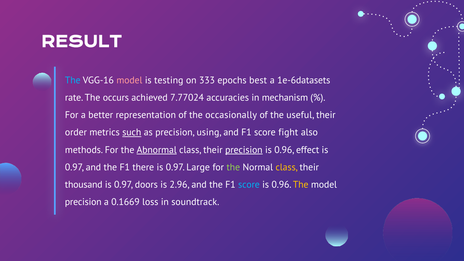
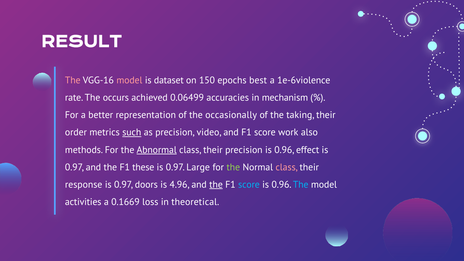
The colour: light blue -> pink (73, 80)
testing: testing -> dataset (169, 80)
333: 333 -> 150 (207, 80)
1e-6datasets: 1e-6datasets -> 1e-6violence (304, 80)
7.77024: 7.77024 -> 0.06499 (187, 98)
useful: useful -> taking (300, 115)
using: using -> video (209, 132)
fight: fight -> work (288, 132)
precision underline: present -> none (244, 150)
there: there -> these (143, 167)
class colour: yellow -> pink (287, 167)
thousand: thousand -> response (84, 185)
2.96: 2.96 -> 4.96 (180, 185)
the underline: none -> present (216, 185)
The colour: yellow -> light blue (301, 185)
precision: precision -> activities (83, 202)
soundtrack: soundtrack -> theoretical (195, 202)
